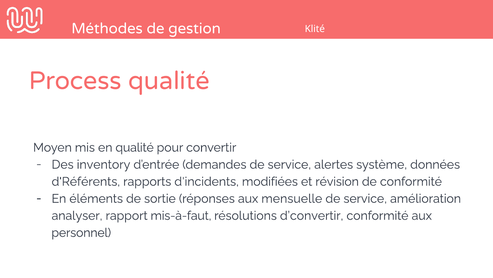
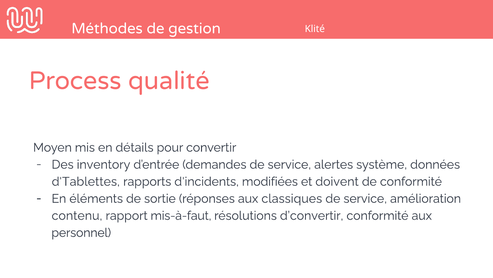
en qualité: qualité -> détails (135, 147)
d'Référents: d'Référents -> d'Tablettes (86, 181)
révision: révision -> doivent (337, 181)
mensuelle: mensuelle -> classiques (292, 198)
analyser: analyser -> contenu (77, 215)
